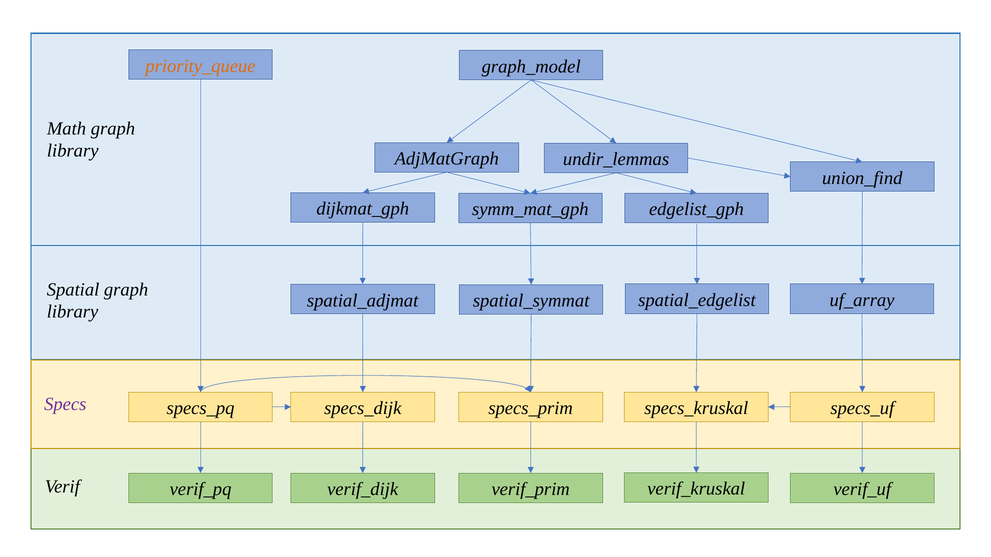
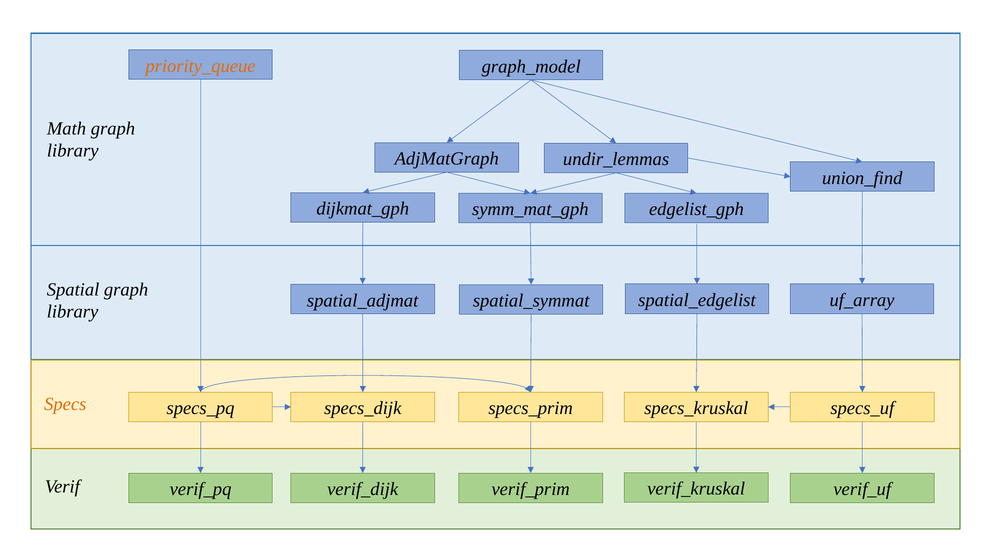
Specs colour: purple -> orange (65, 404)
